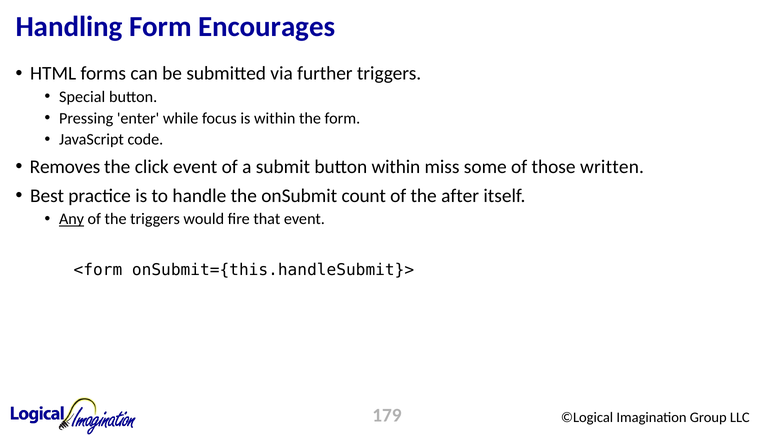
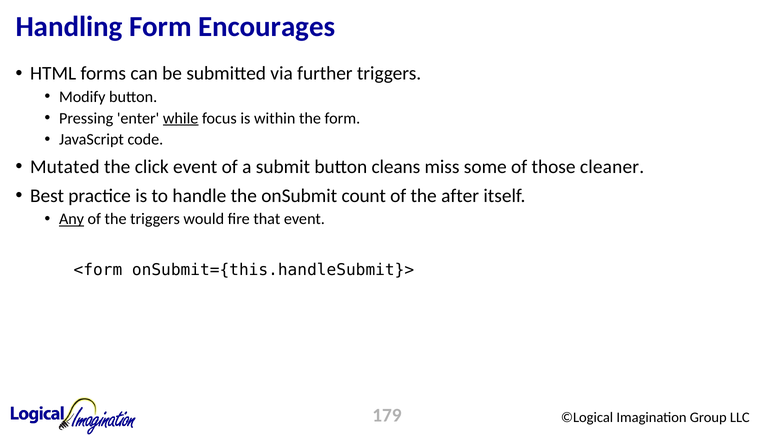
Special: Special -> Modify (82, 97)
while underline: none -> present (181, 118)
Removes: Removes -> Mutated (65, 167)
button within: within -> cleans (396, 167)
written: written -> cleaner (612, 167)
